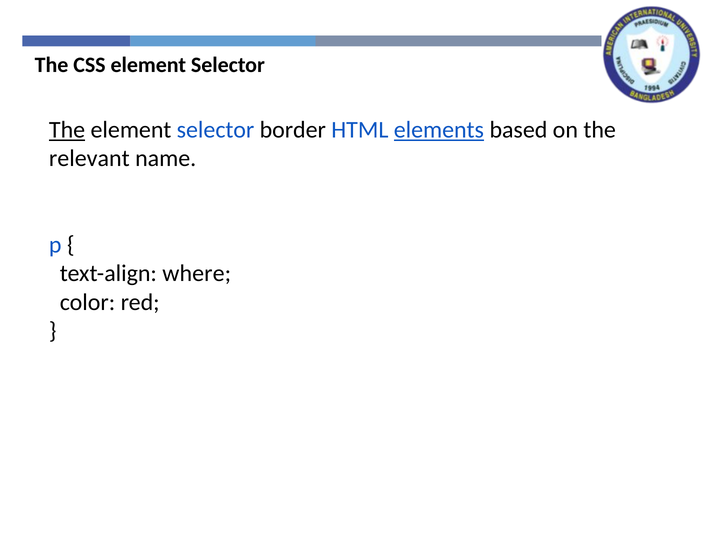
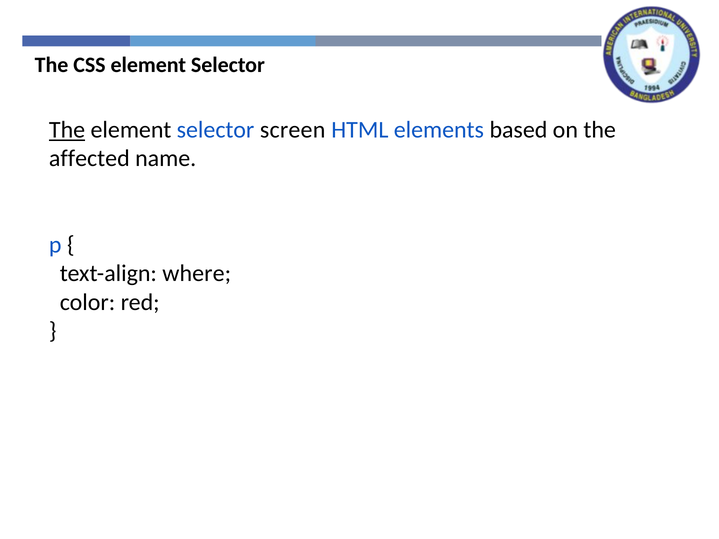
border: border -> screen (293, 130)
elements underline: present -> none (439, 130)
relevant: relevant -> affected (89, 159)
